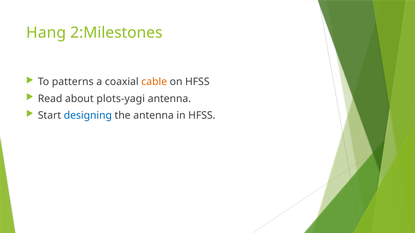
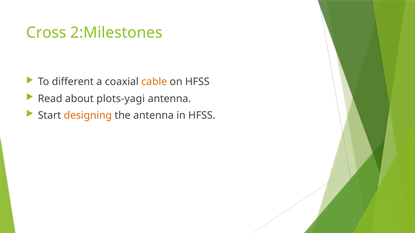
Hang: Hang -> Cross (46, 33)
patterns: patterns -> different (73, 82)
designing colour: blue -> orange (88, 116)
